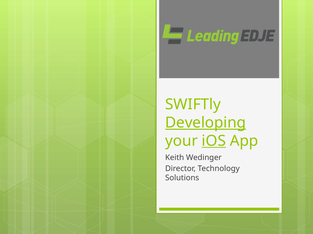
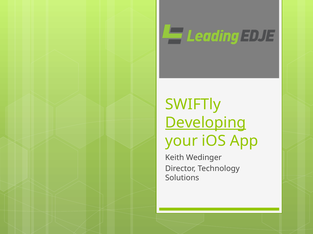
iOS underline: present -> none (214, 141)
